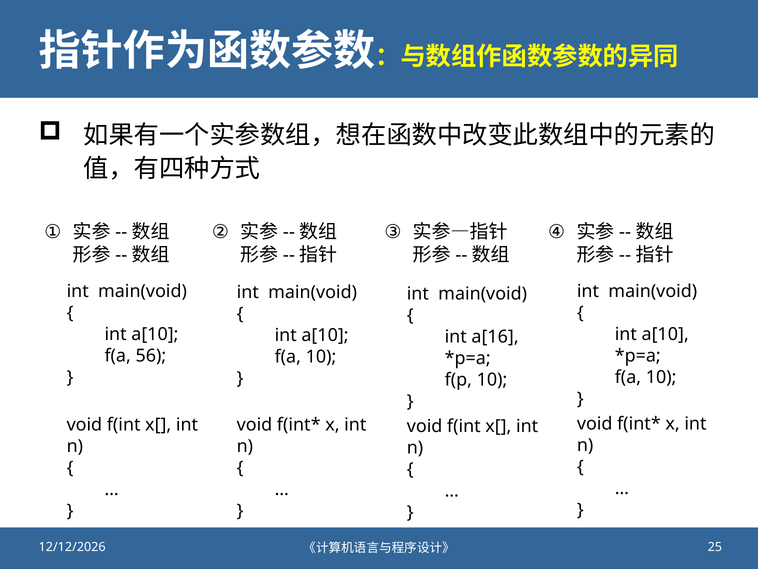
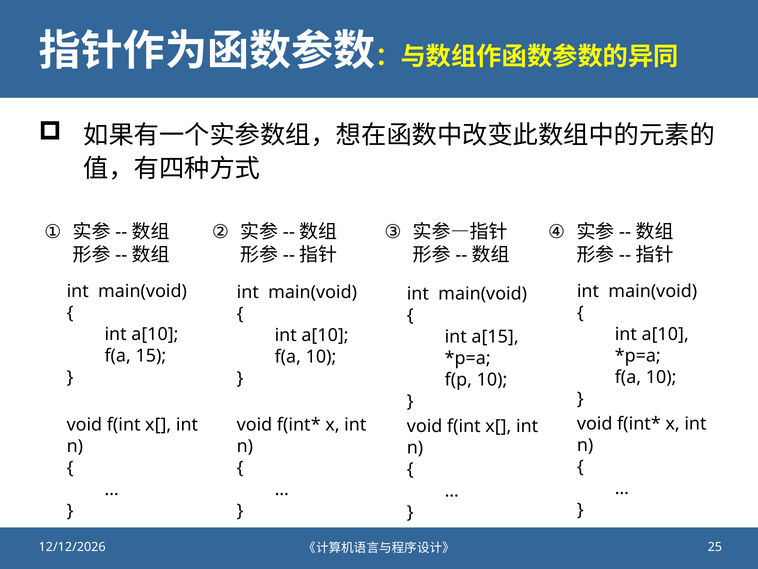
a[16: a[16 -> a[15 (495, 337)
56: 56 -> 15 (151, 356)
